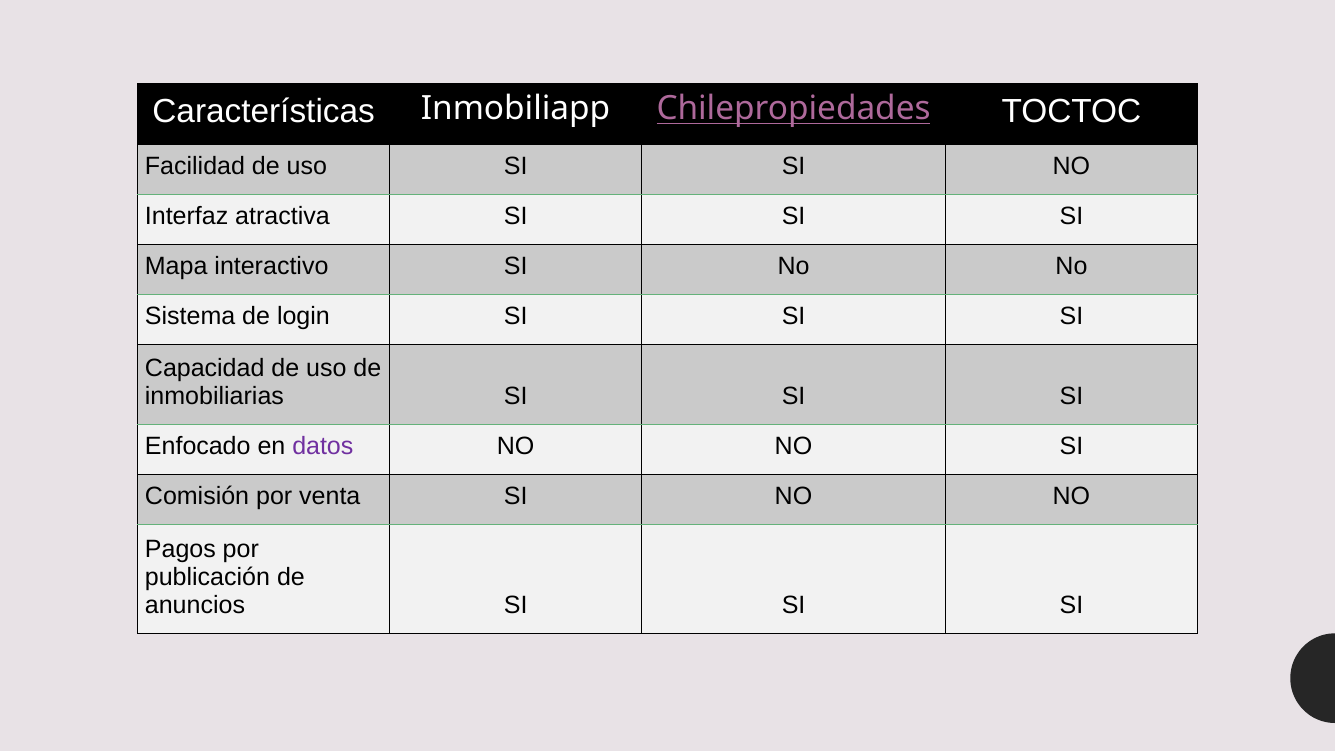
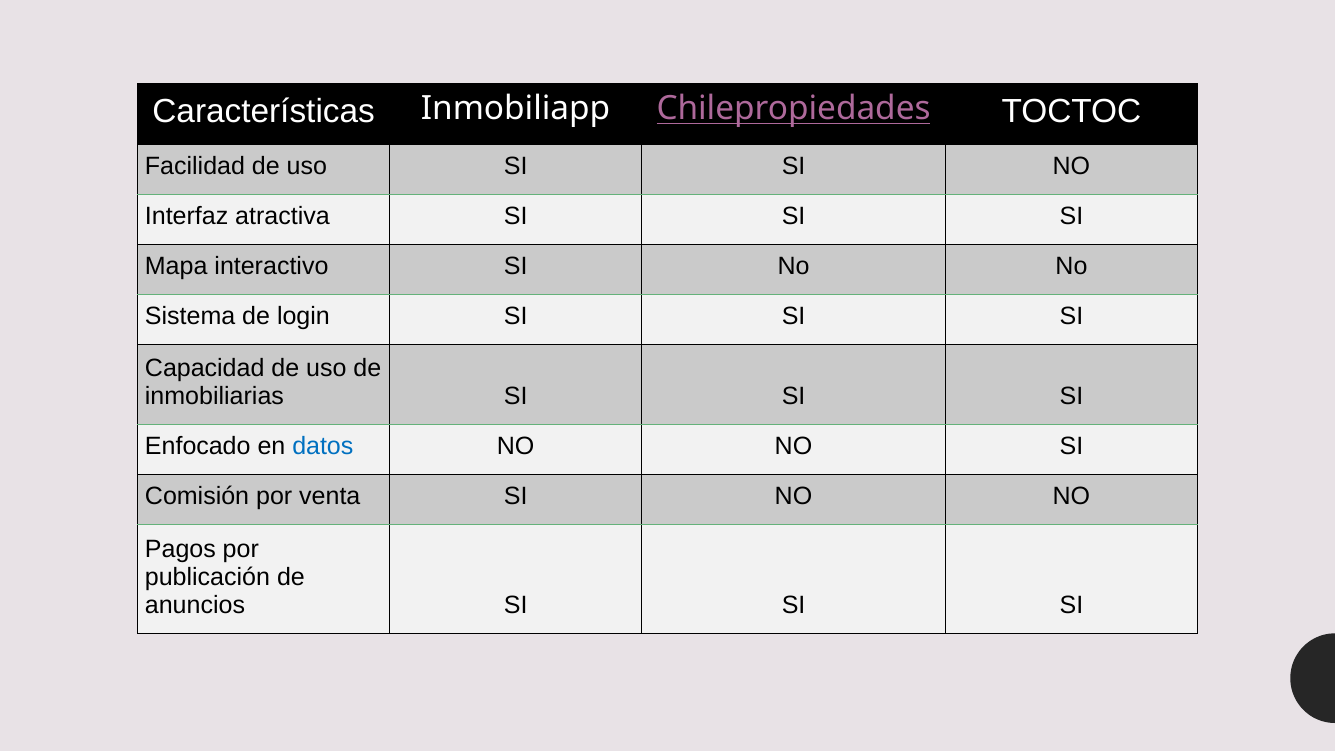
datos colour: purple -> blue (323, 446)
